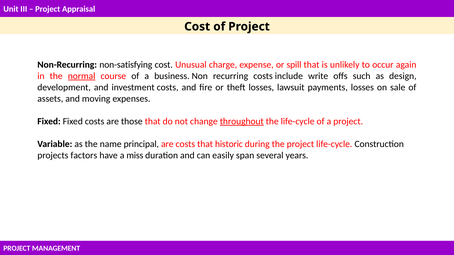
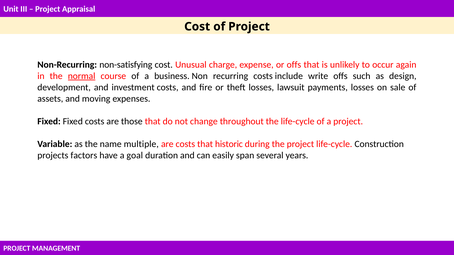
or spill: spill -> offs (294, 65)
throughout underline: present -> none (242, 122)
principal: principal -> multiple (141, 144)
miss: miss -> goal (135, 156)
